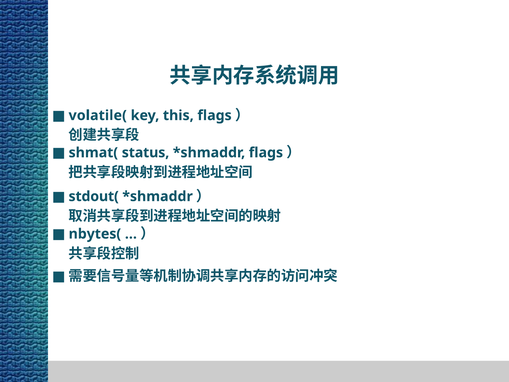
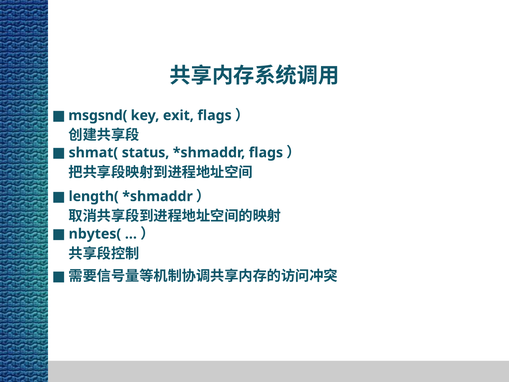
volatile(: volatile( -> msgsnd( (98, 115)
this: this -> exit (178, 115)
stdout(: stdout( -> length( (94, 196)
